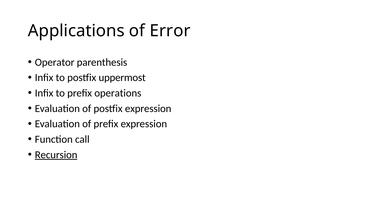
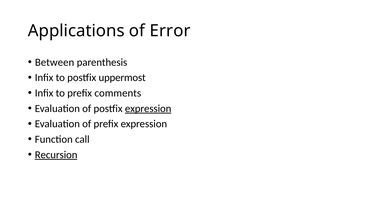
Operator: Operator -> Between (55, 62)
operations: operations -> comments (118, 93)
expression underline: none -> present (148, 108)
